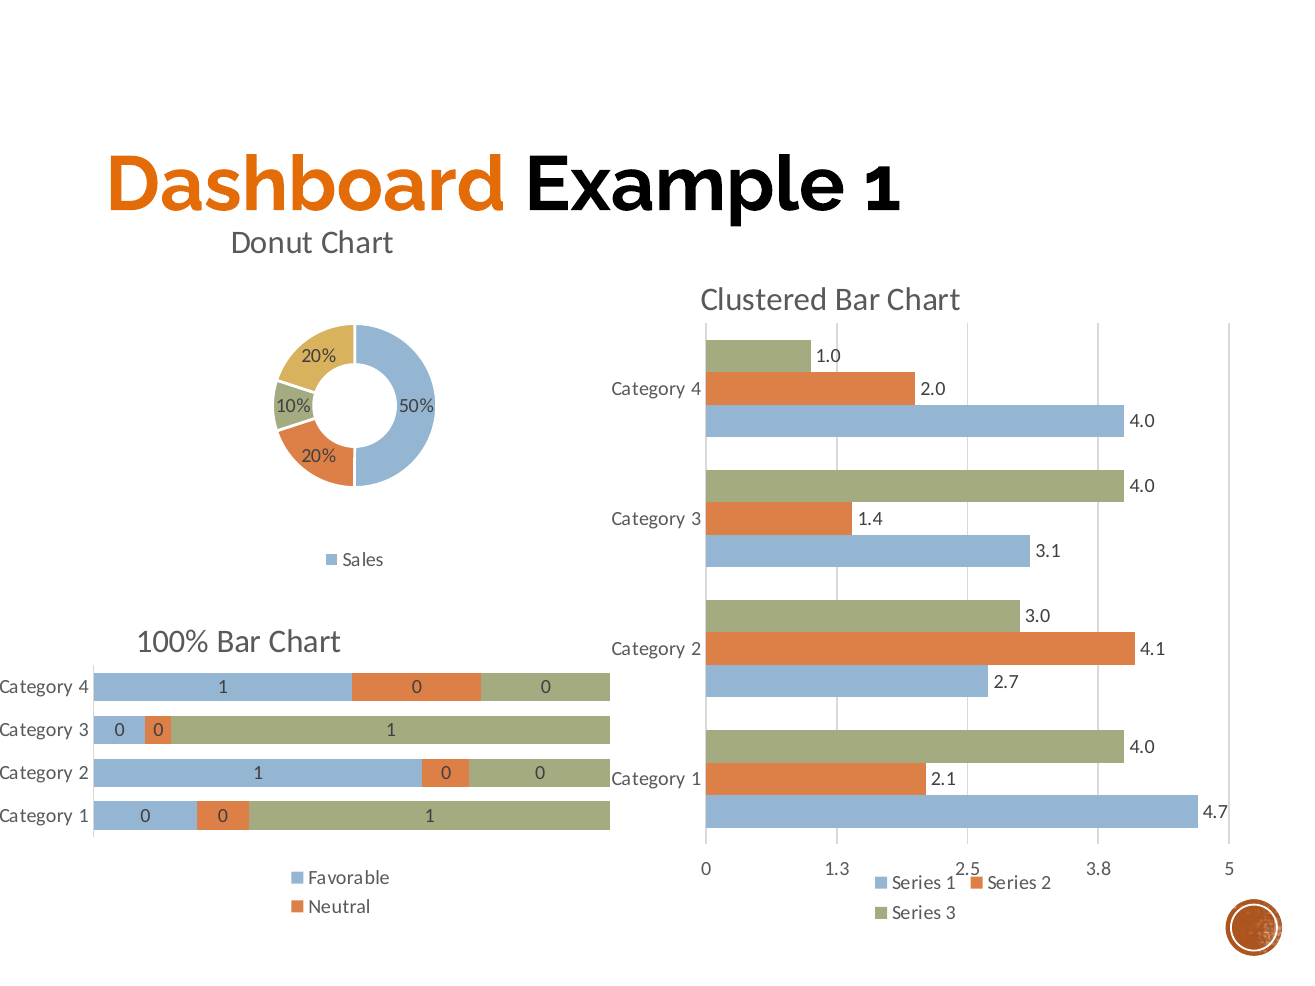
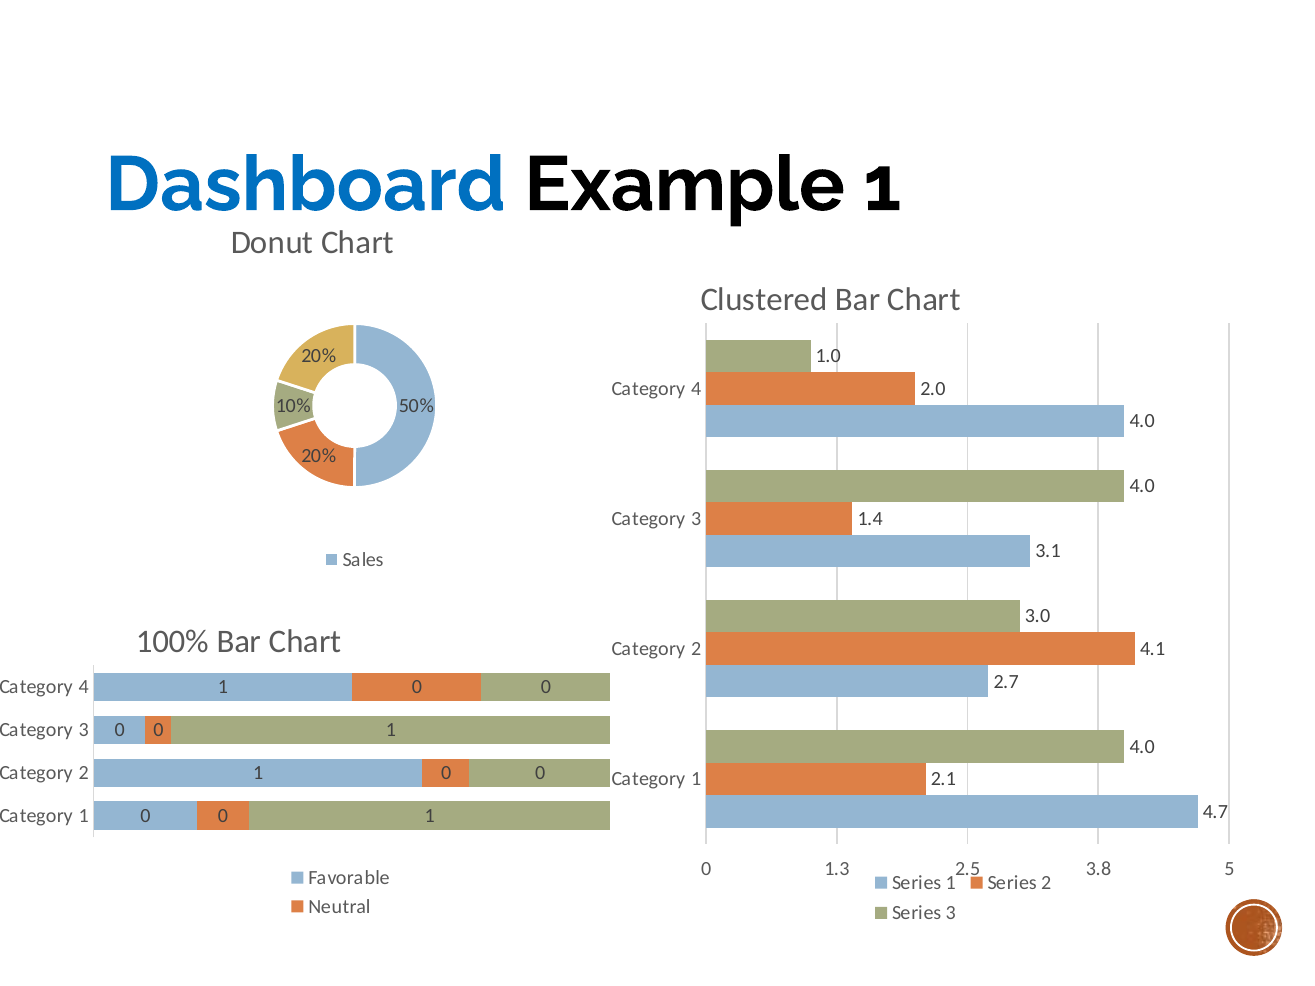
Dashboard colour: orange -> blue (306, 185)
